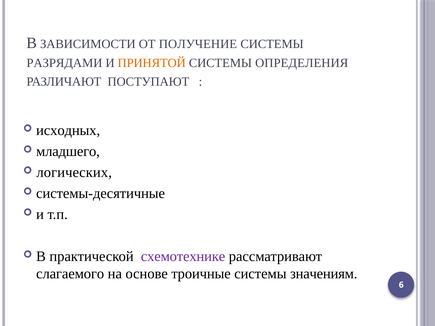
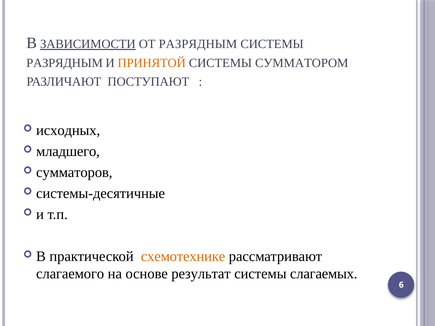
ЗАВИСИМОСТИ underline: none -> present (88, 44)
ОТ ПОЛУЧЕНИЕ: ПОЛУЧЕНИЕ -> РАЗРЯДНЫМ (198, 44)
РАЗРЯДАМИ: РАЗРЯДАМИ -> РАЗРЯДНЫМ (65, 63)
ОПРЕДЕЛЕНИЯ: ОПРЕДЕЛЕНИЯ -> СУММАТОРОМ (302, 63)
логических: логических -> сумматоров (74, 173)
схемотехнике colour: purple -> orange (183, 257)
троичные: троичные -> результат (201, 274)
значениям: значениям -> слагаемых (324, 274)
